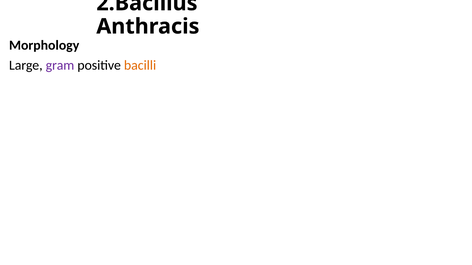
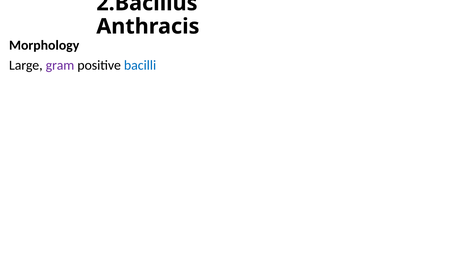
bacilli colour: orange -> blue (140, 65)
